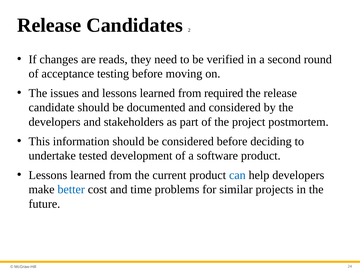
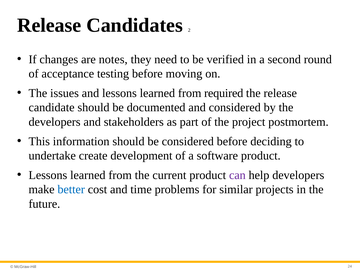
reads: reads -> notes (113, 59)
tested: tested -> create (93, 156)
can colour: blue -> purple (237, 175)
